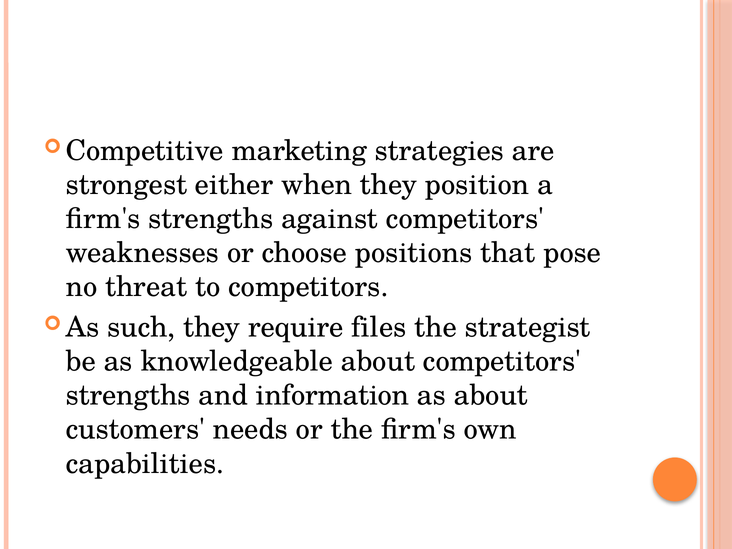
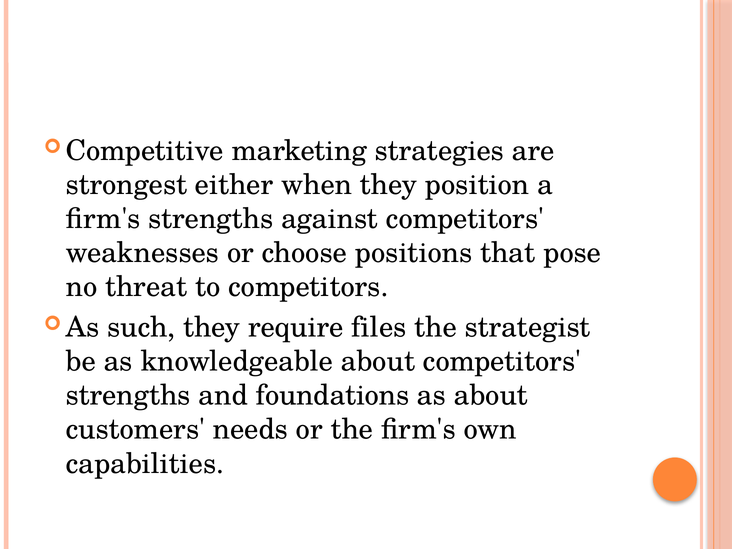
information: information -> foundations (333, 395)
